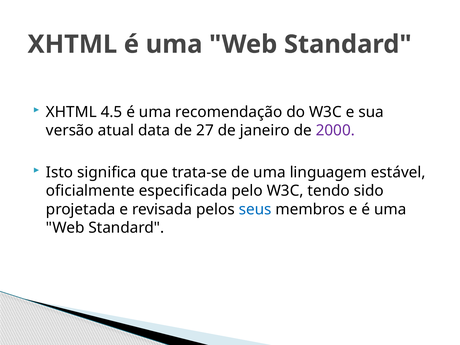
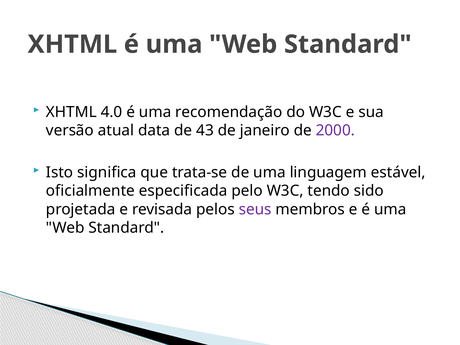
4.5: 4.5 -> 4.0 (111, 112)
27: 27 -> 43 (205, 131)
seus colour: blue -> purple (255, 209)
